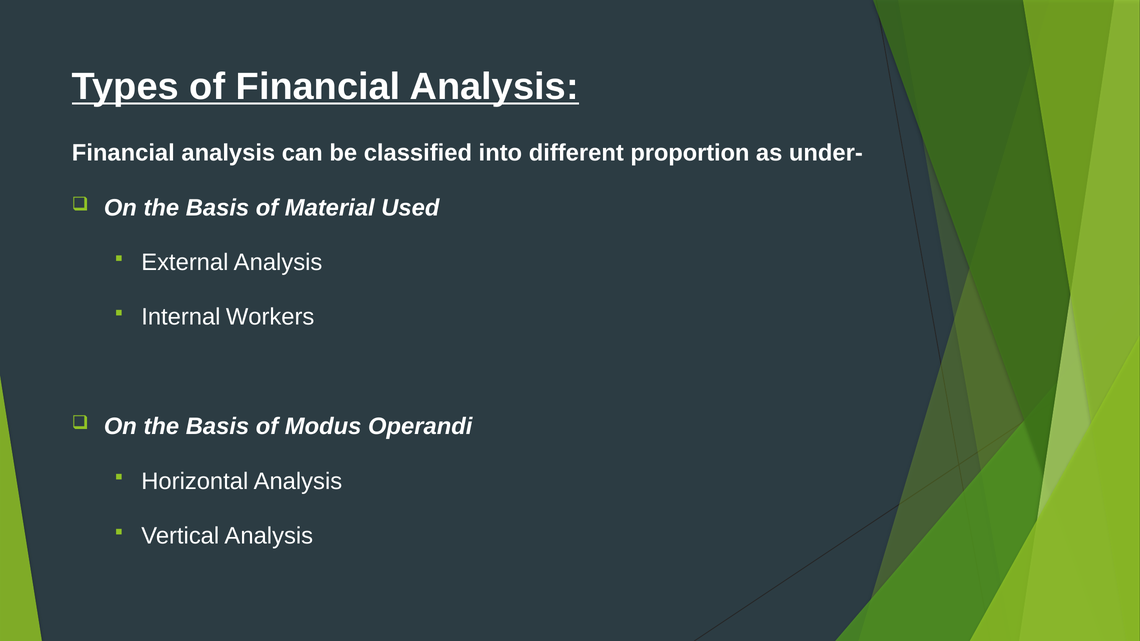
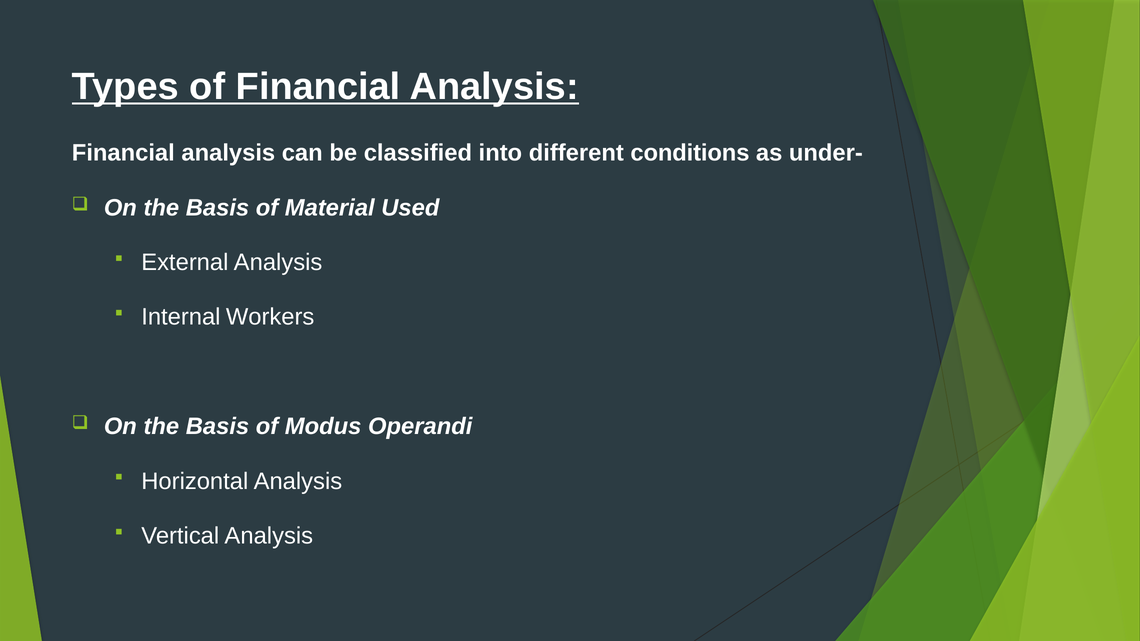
proportion: proportion -> conditions (690, 153)
